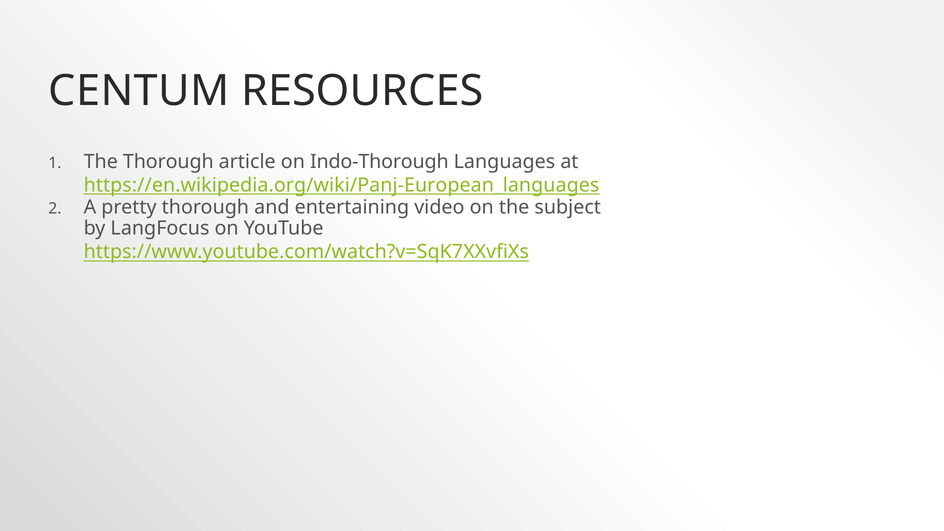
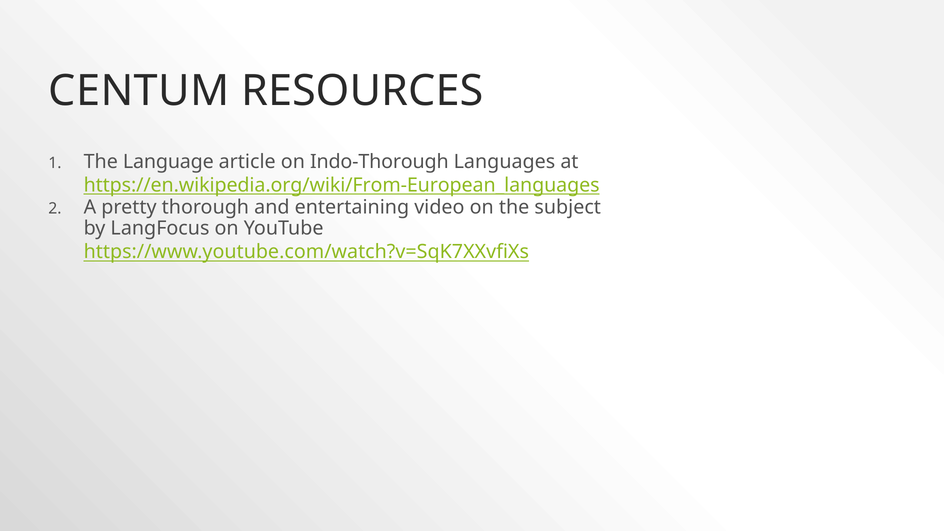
The Thorough: Thorough -> Language (168, 162)
https://en.wikipedia.org/wiki/Panj-European_languages: https://en.wikipedia.org/wiki/Panj-European_languages -> https://en.wikipedia.org/wiki/From-European_languages (342, 185)
